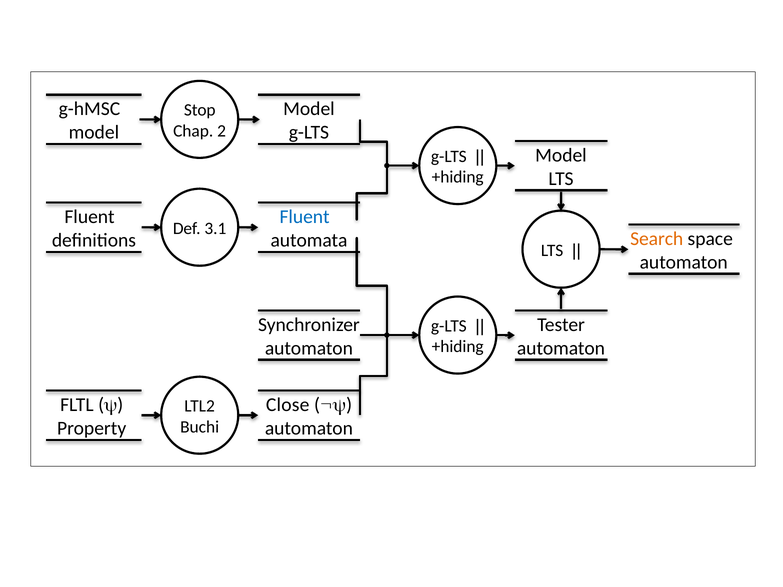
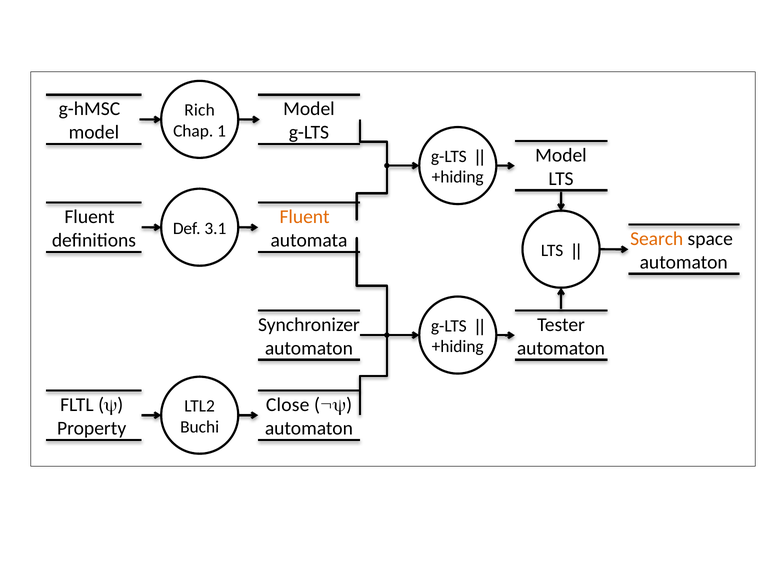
Stop: Stop -> Rich (200, 110)
2: 2 -> 1 (222, 131)
Fluent colour: blue -> orange (305, 217)
